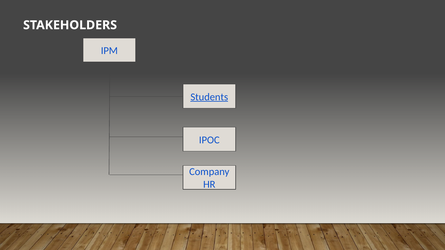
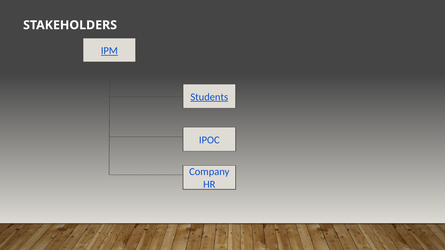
IPM underline: none -> present (109, 51)
